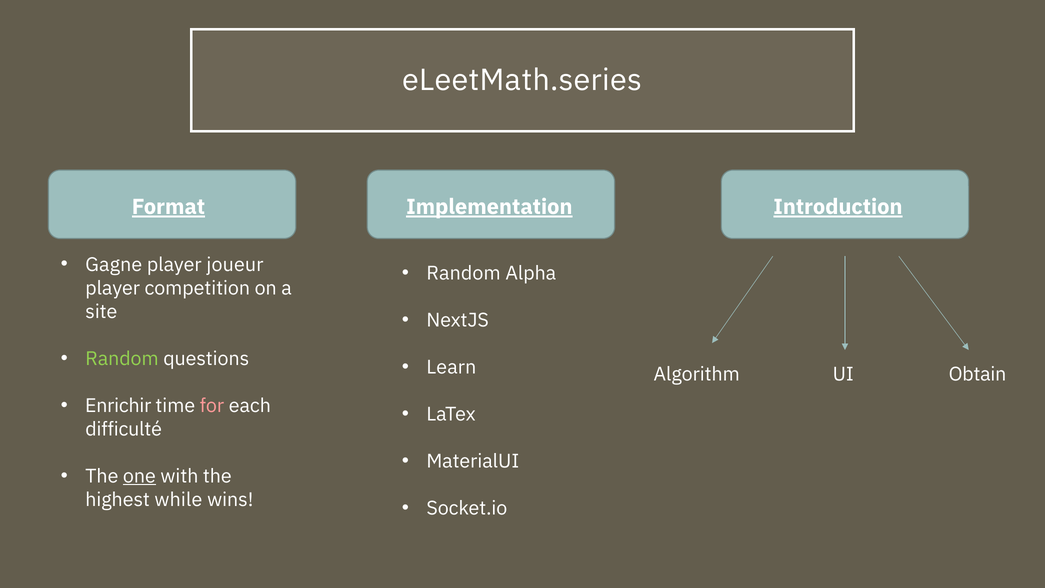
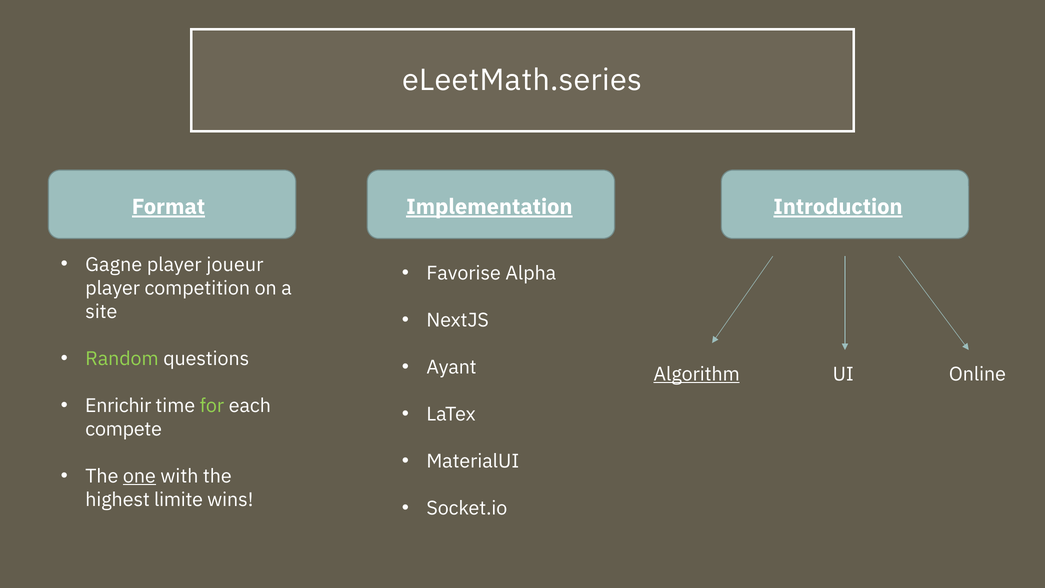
Random: Random -> Favorise (464, 273)
Learn: Learn -> Ayant (452, 367)
Algorithm underline: none -> present (697, 374)
Obtain: Obtain -> Online (977, 374)
for colour: pink -> light green (212, 406)
difficulté: difficulté -> compete (124, 429)
while: while -> limite (179, 500)
